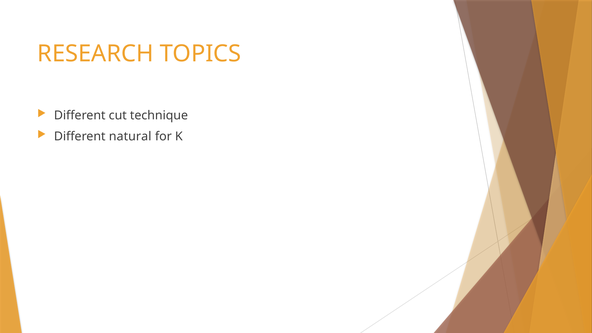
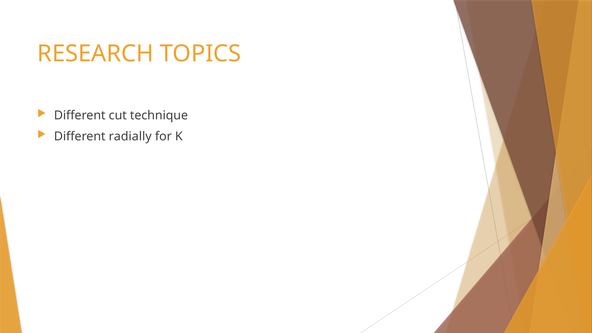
natural: natural -> radially (130, 136)
